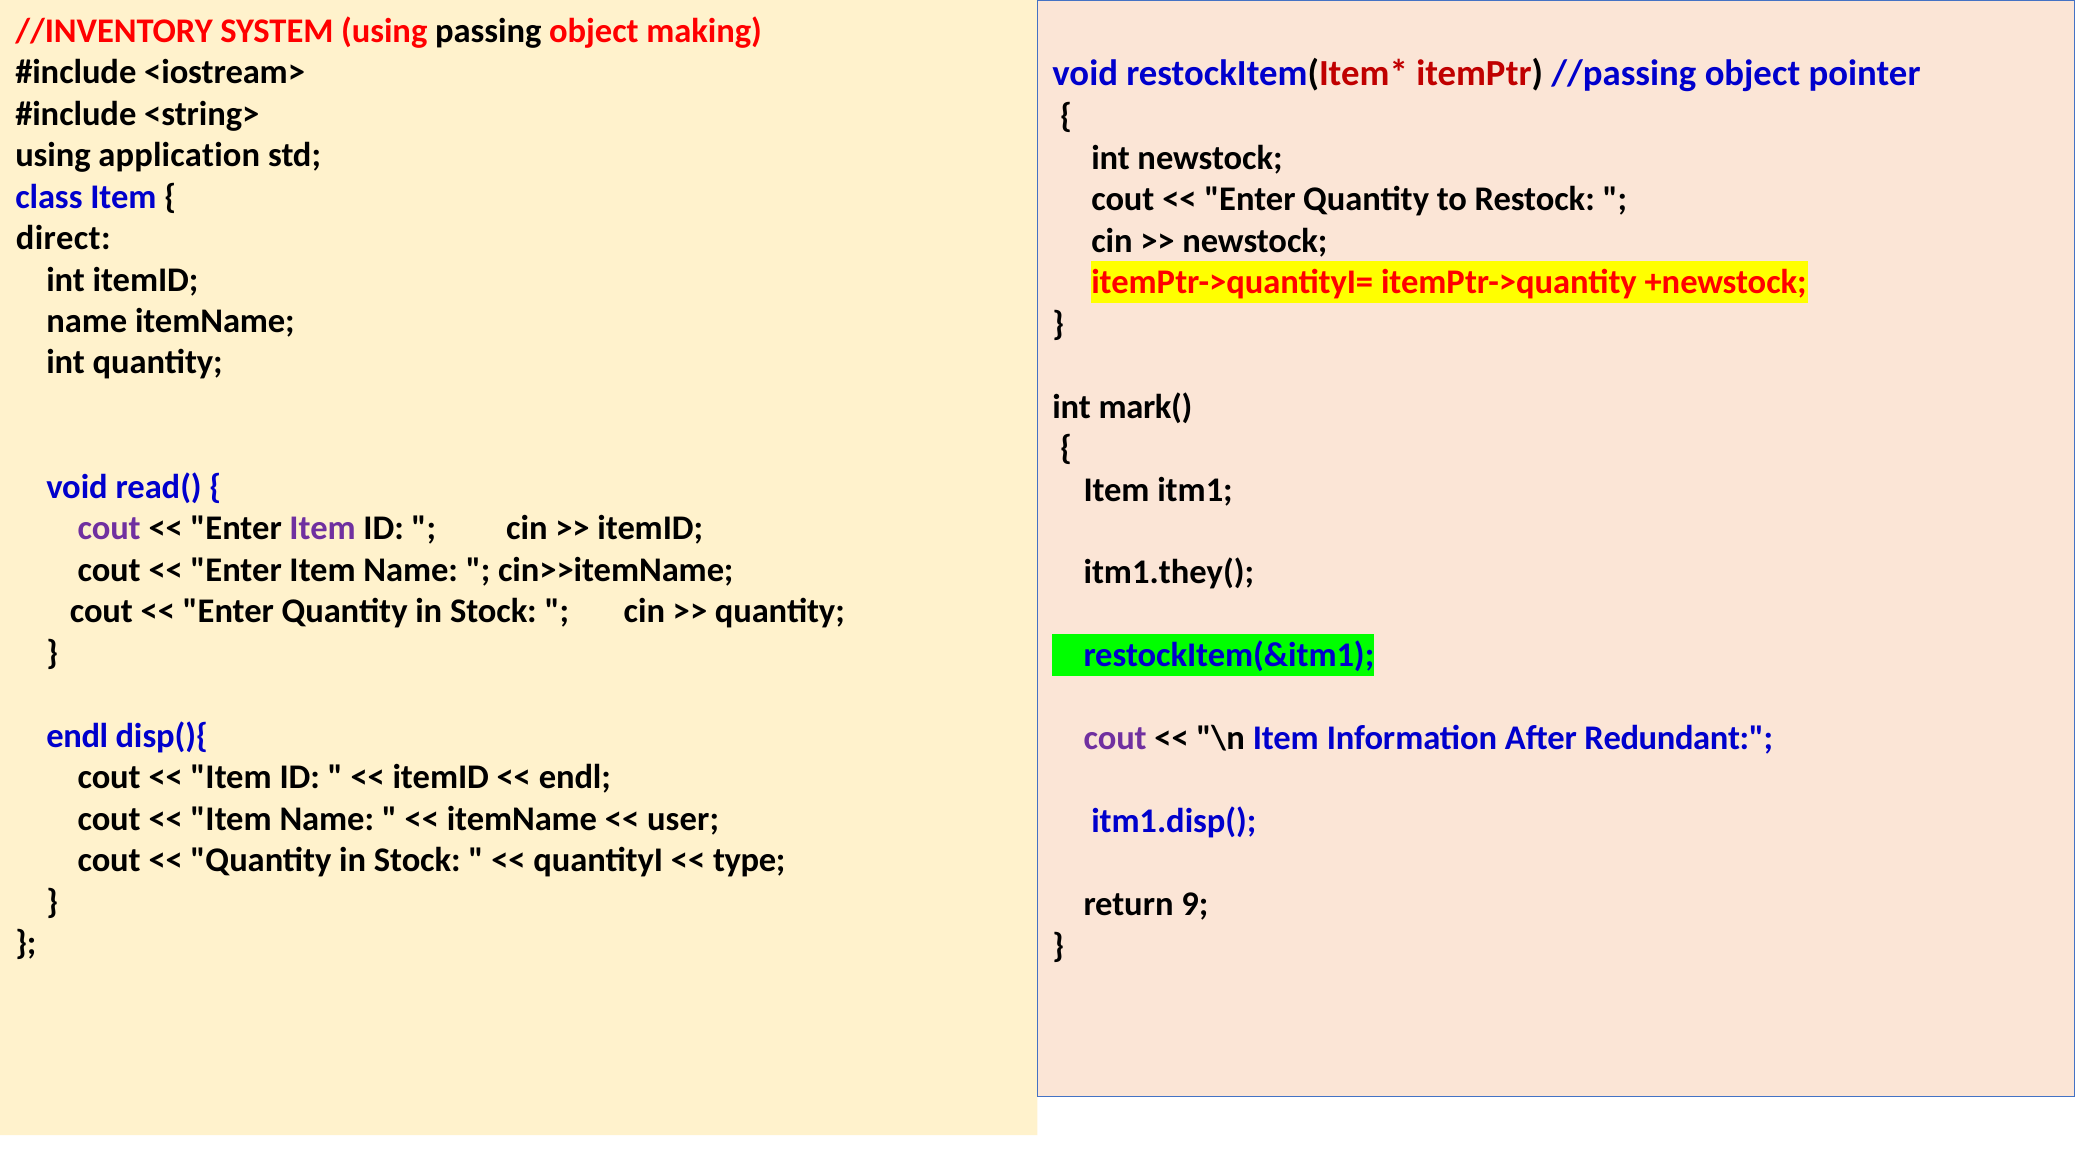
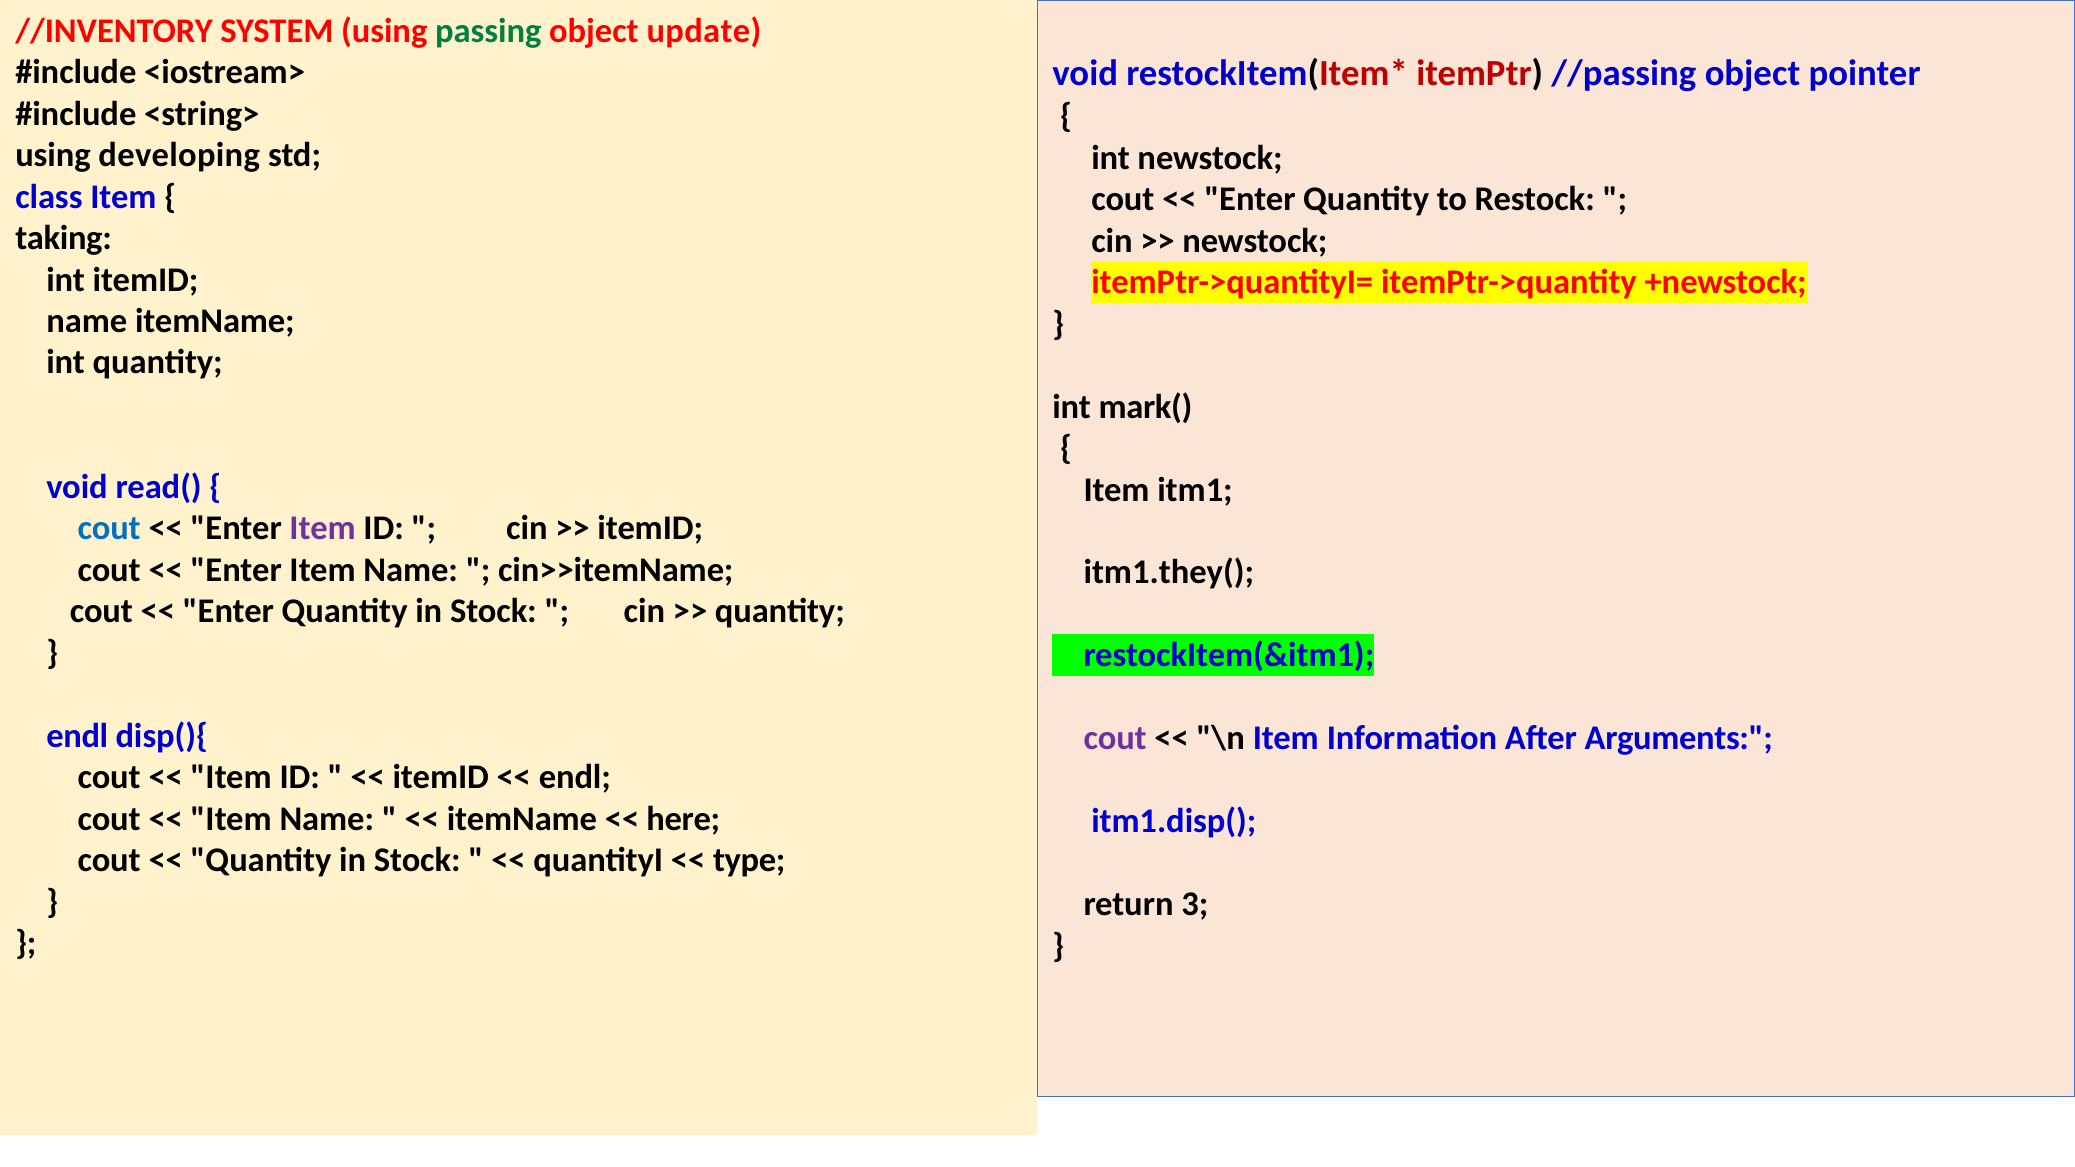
passing colour: black -> green (488, 31)
making: making -> update (704, 31)
application: application -> developing (179, 155)
direct: direct -> taking (64, 238)
cout colour: purple -> blue (109, 529)
Redundant: Redundant -> Arguments (1679, 739)
user: user -> here (683, 819)
9: 9 -> 3 (1195, 905)
